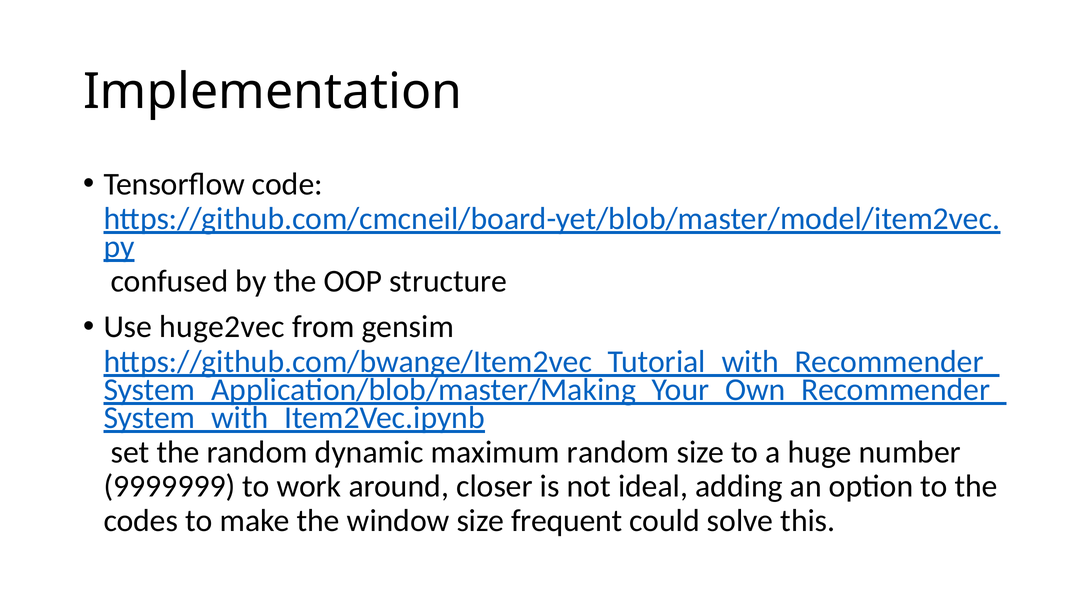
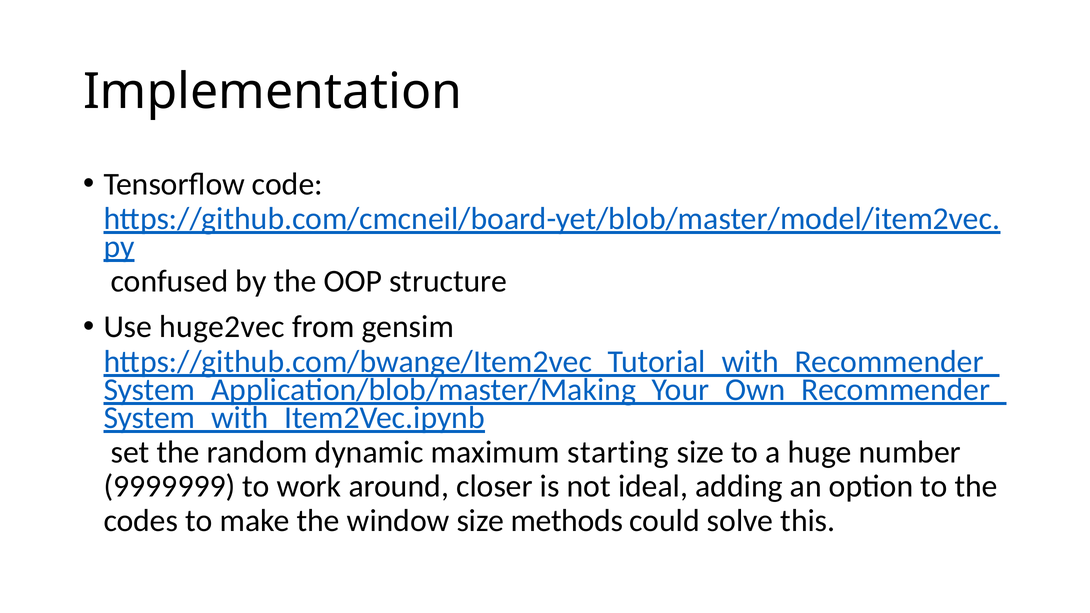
maximum random: random -> starting (618, 452)
frequent: frequent -> methods (567, 521)
